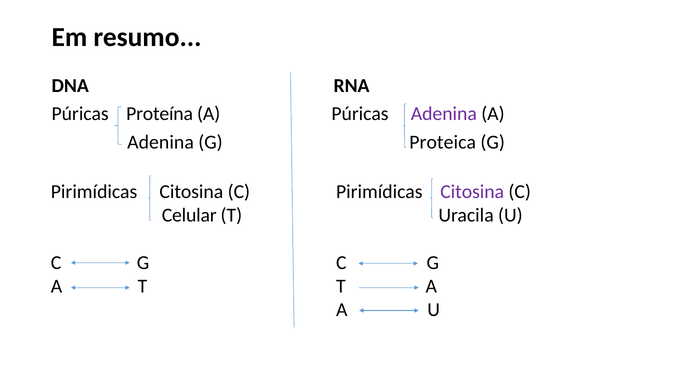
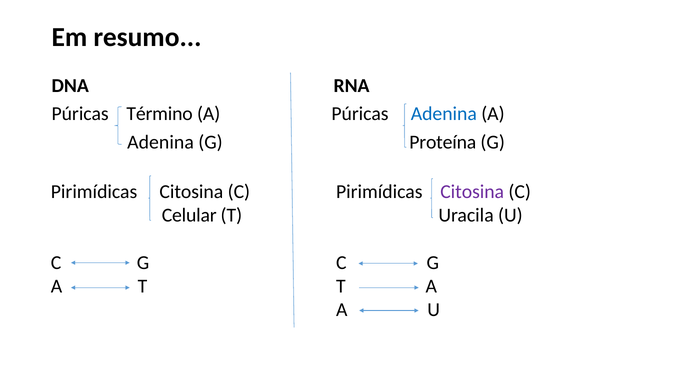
Proteína: Proteína -> Término (160, 114)
Adenina colour: purple -> blue (444, 114)
Proteica: Proteica -> Proteína (443, 142)
